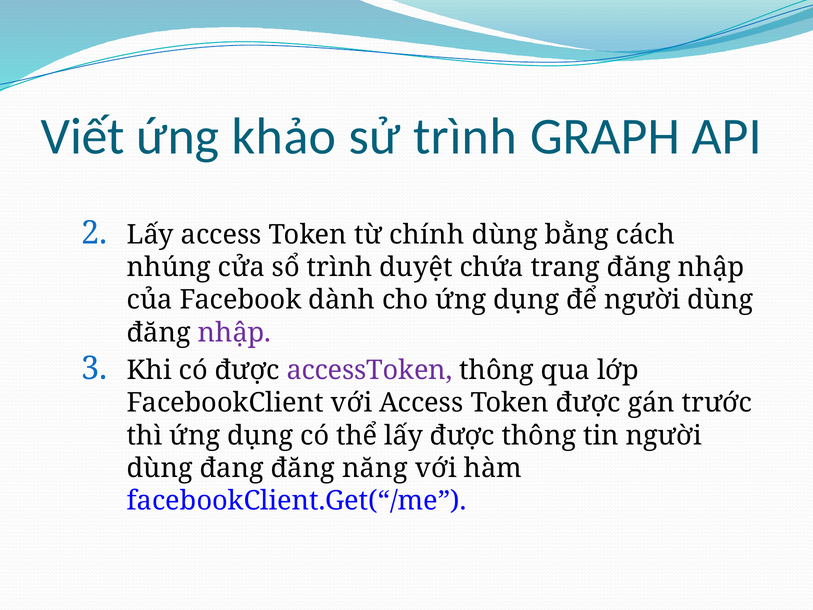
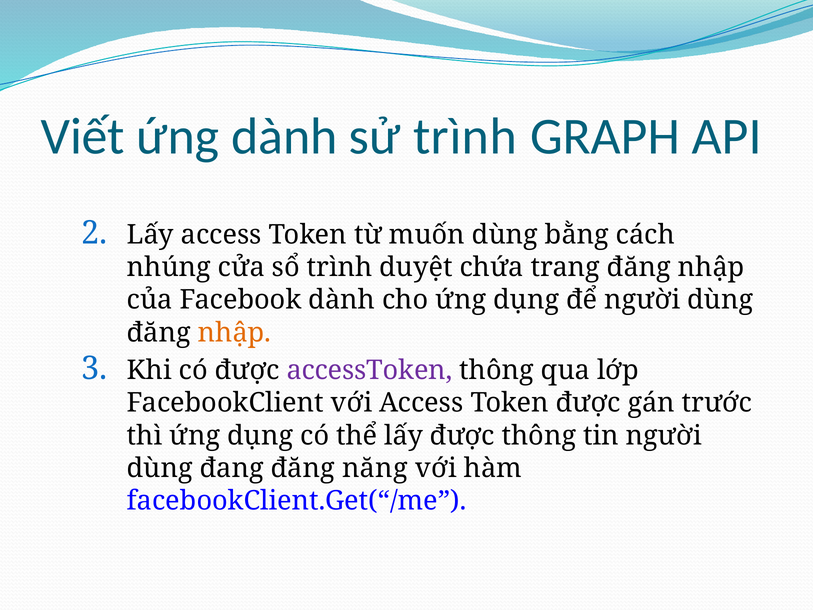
ứng khảo: khảo -> dành (284, 137)
chính: chính -> muốn (427, 235)
nhập colour: purple -> orange (235, 332)
